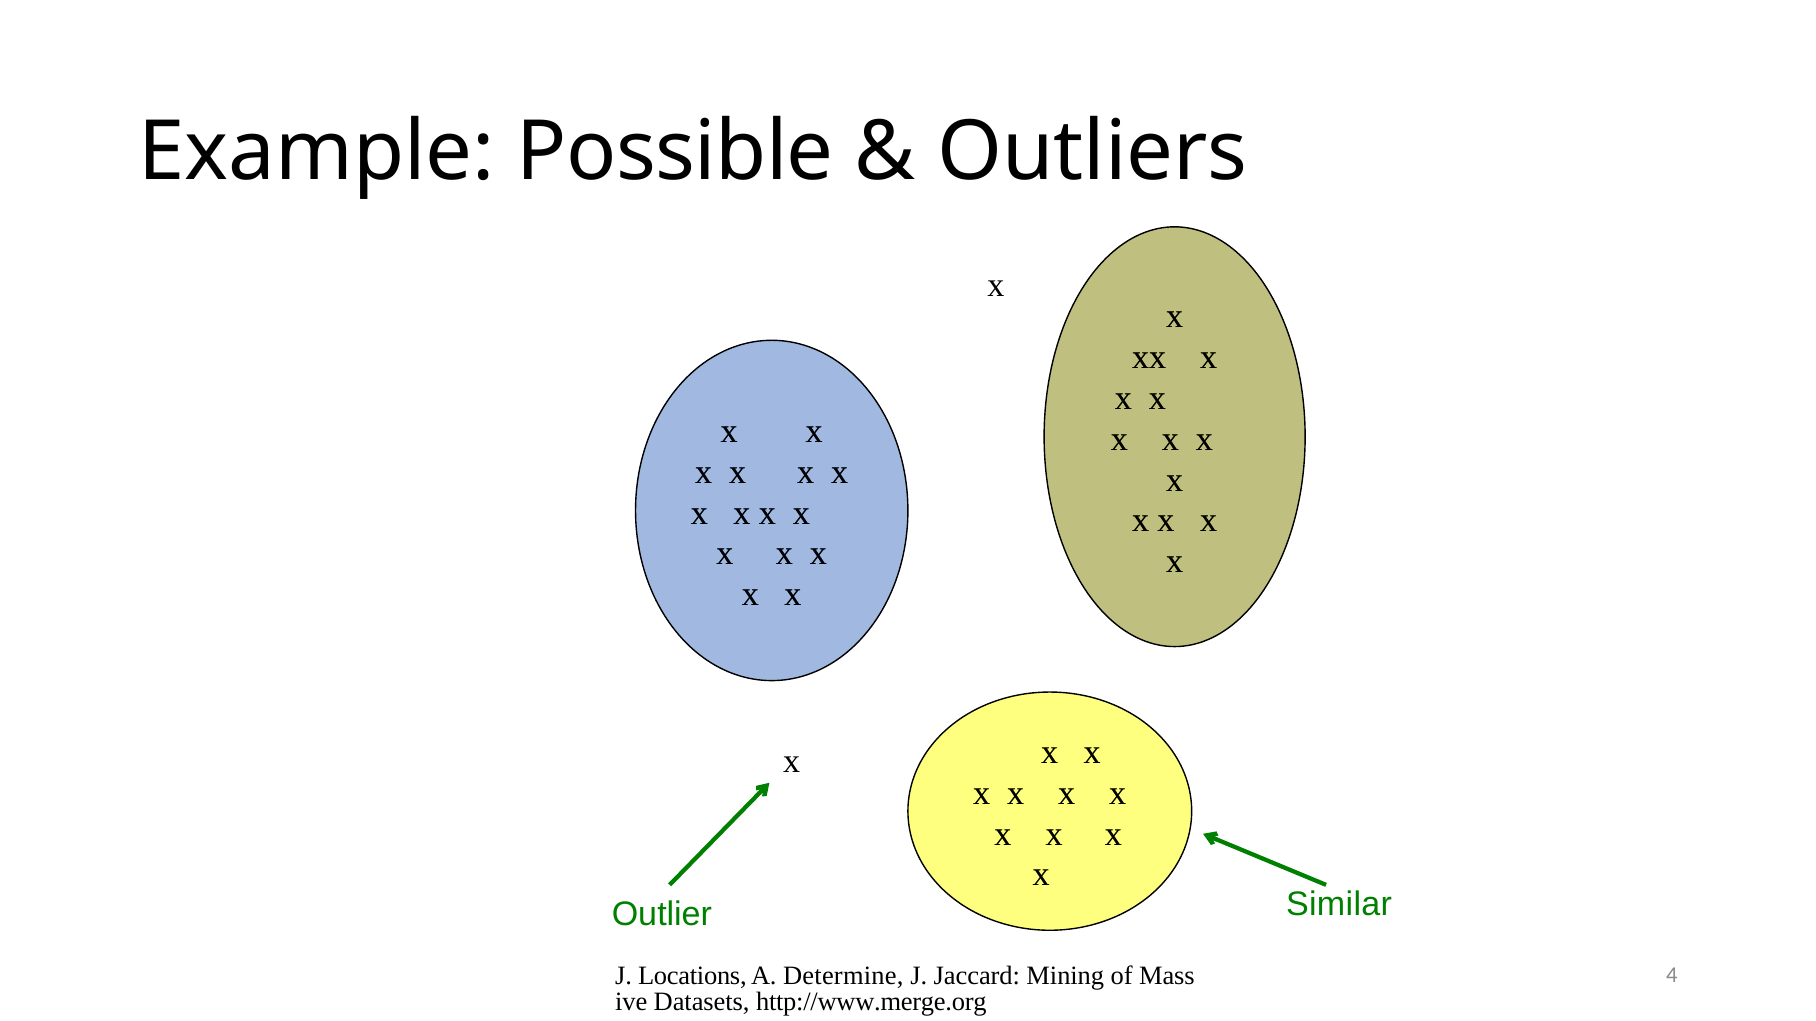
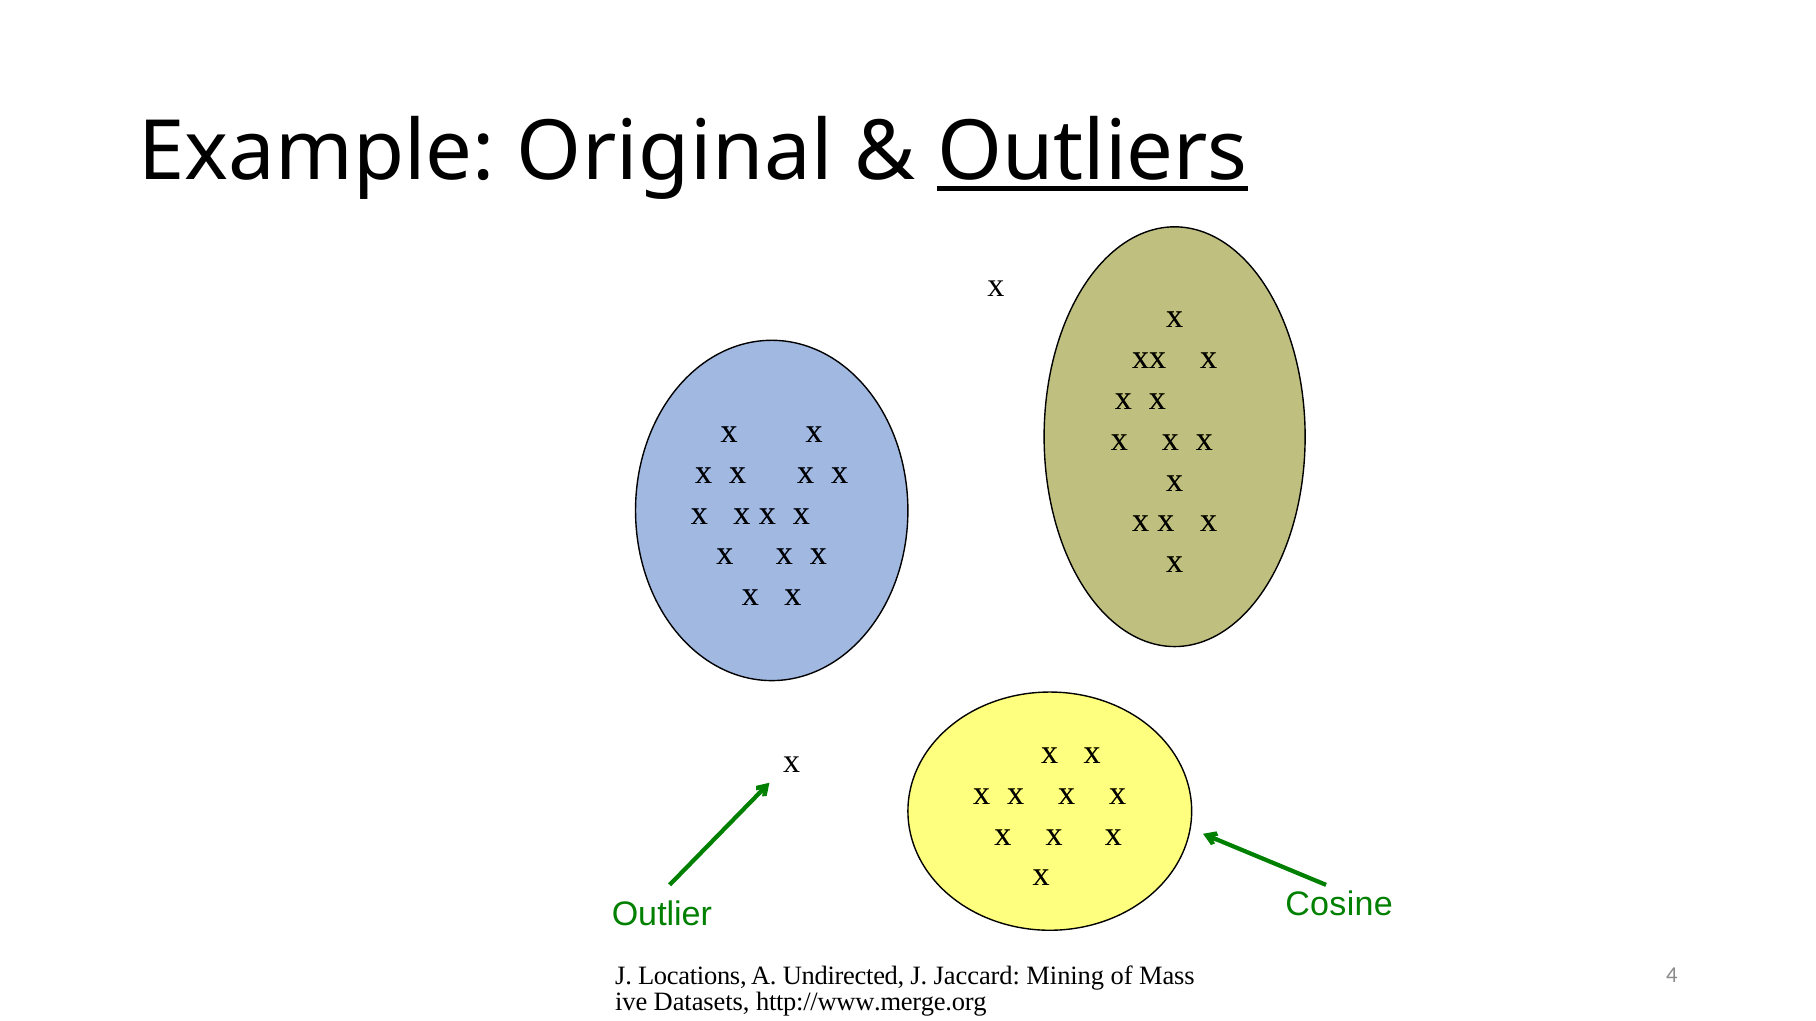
Possible: Possible -> Original (675, 153)
Outliers underline: none -> present (1093, 153)
Similar: Similar -> Cosine (1339, 905)
Determine: Determine -> Undirected (844, 976)
